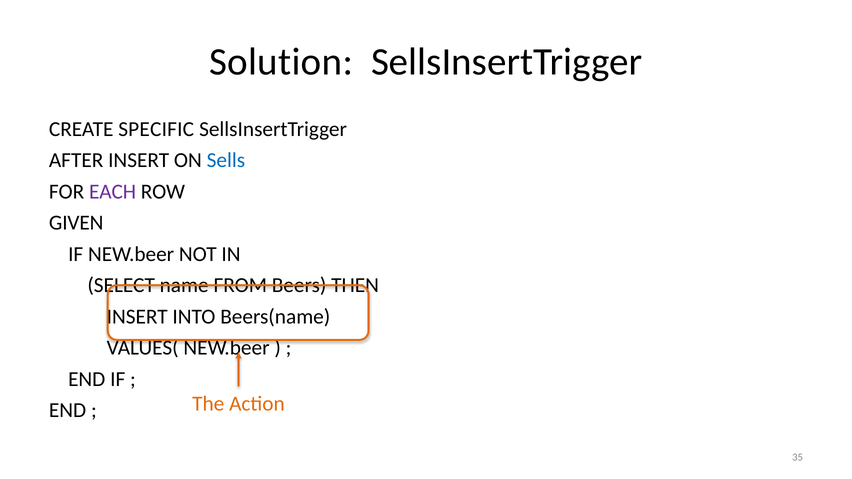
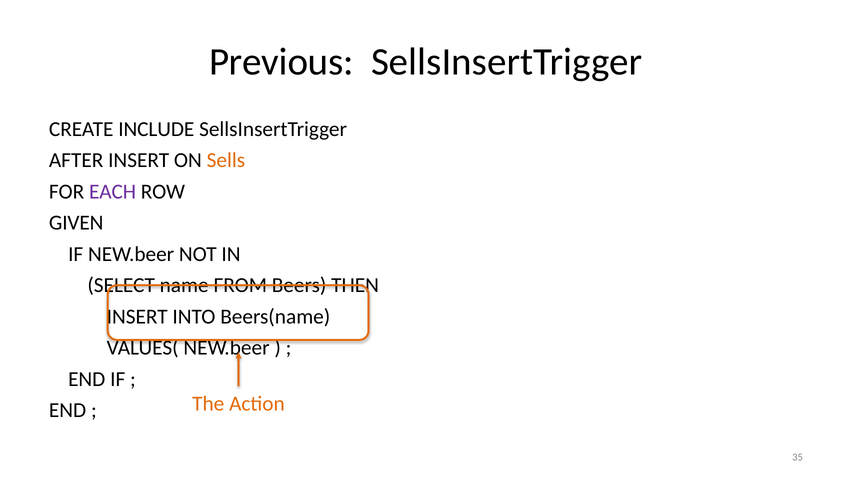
Solution: Solution -> Previous (281, 62)
SPECIFIC: SPECIFIC -> INCLUDE (156, 129)
Sells colour: blue -> orange (226, 161)
